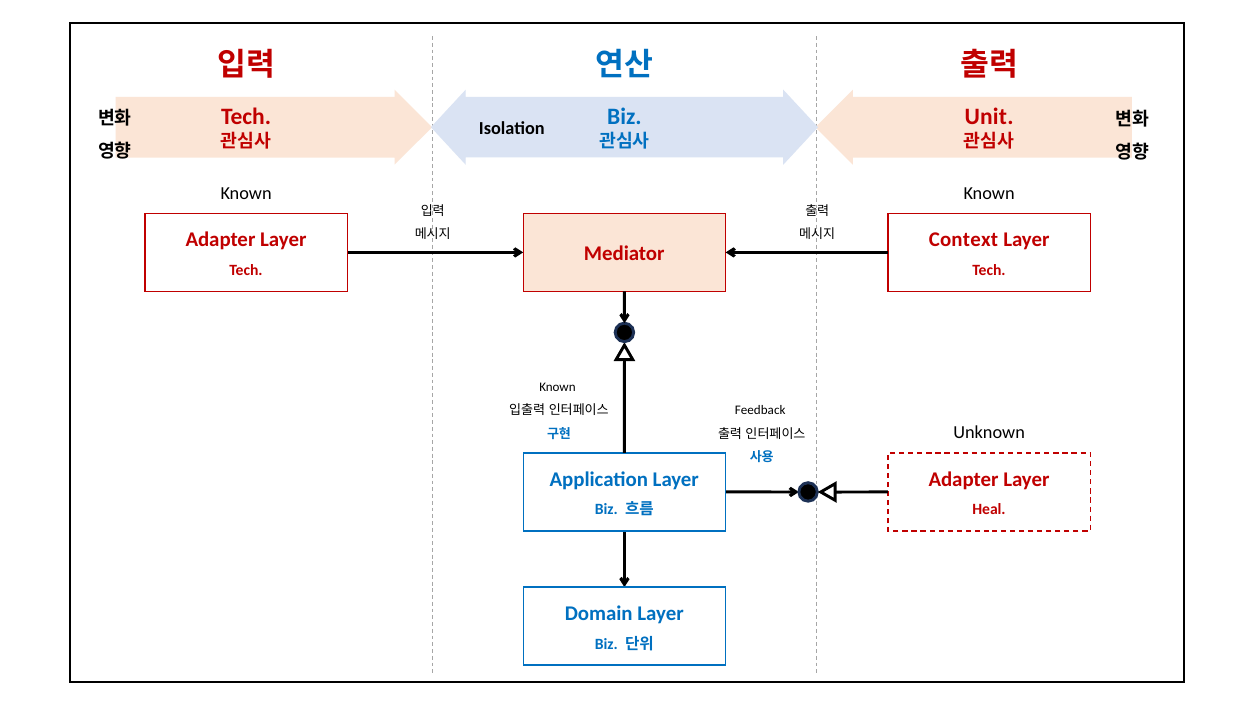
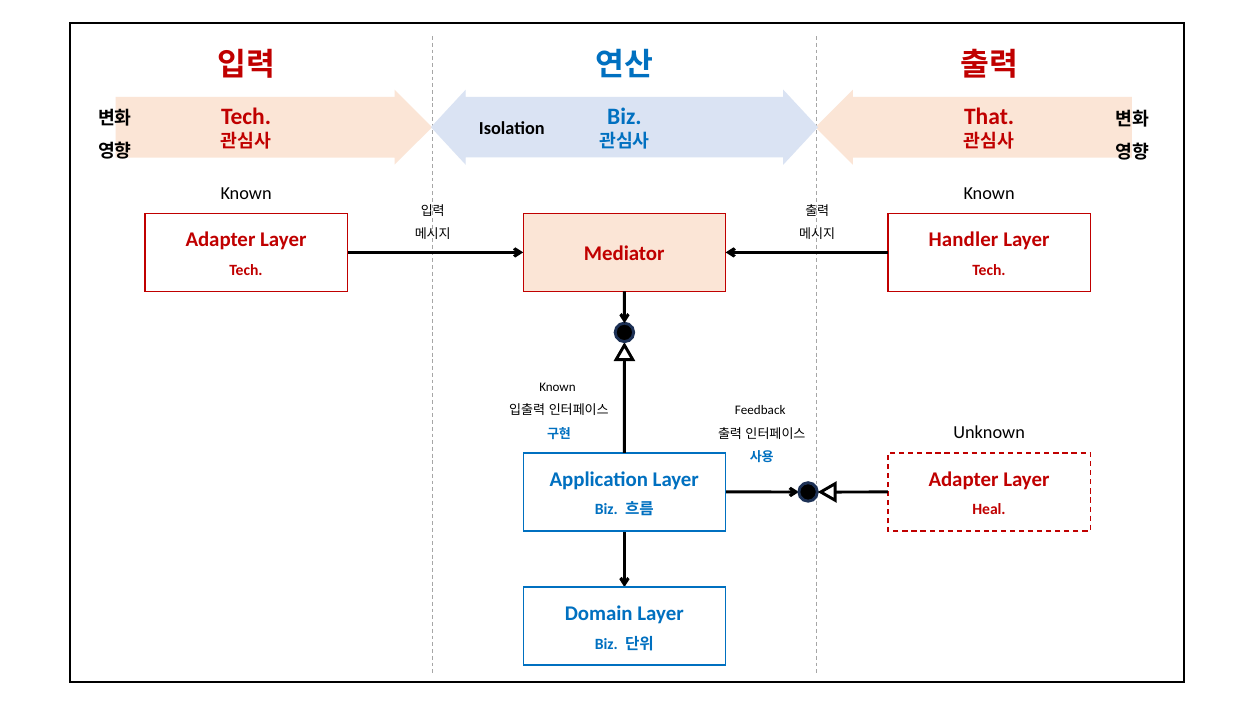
Unit: Unit -> That (989, 117)
Context: Context -> Handler (963, 240)
